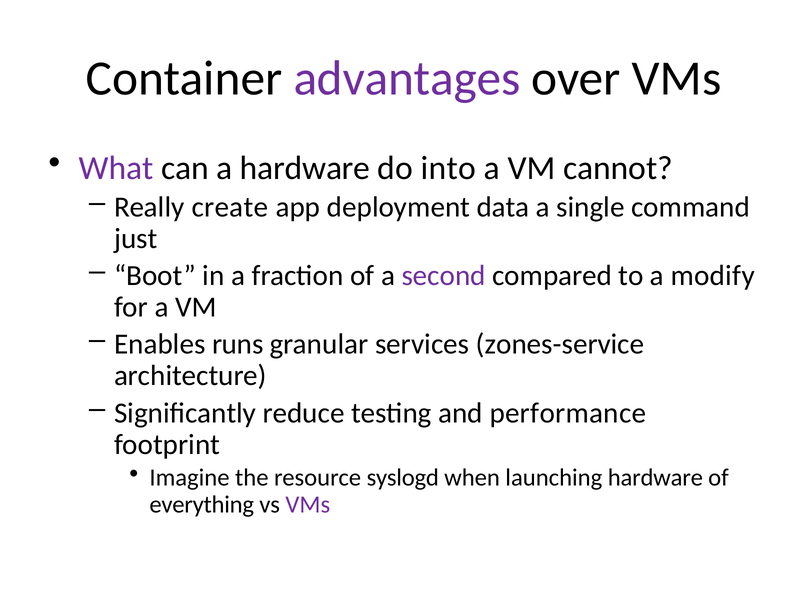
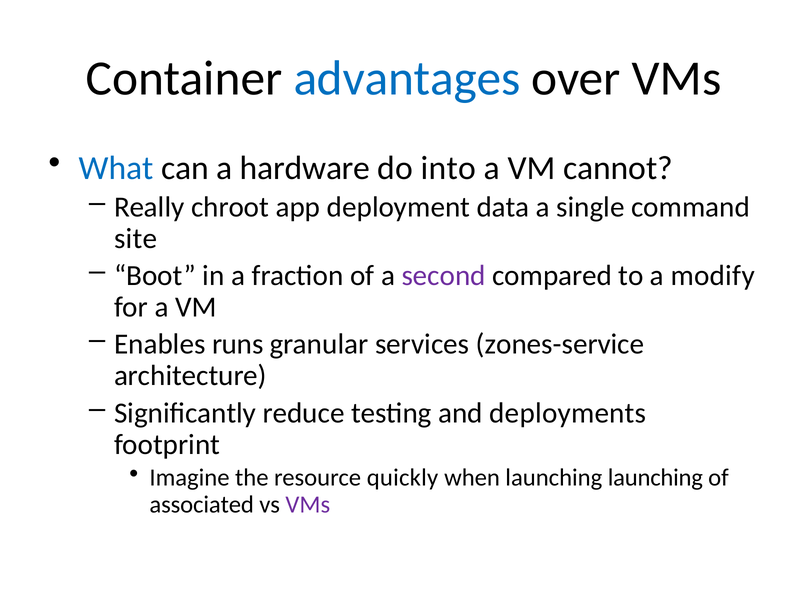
advantages colour: purple -> blue (407, 78)
What colour: purple -> blue (116, 168)
create: create -> chroot (230, 207)
just: just -> site (136, 238)
performance: performance -> deployments (568, 413)
syslogd: syslogd -> quickly (403, 478)
launching hardware: hardware -> launching (655, 478)
everything: everything -> associated (202, 504)
